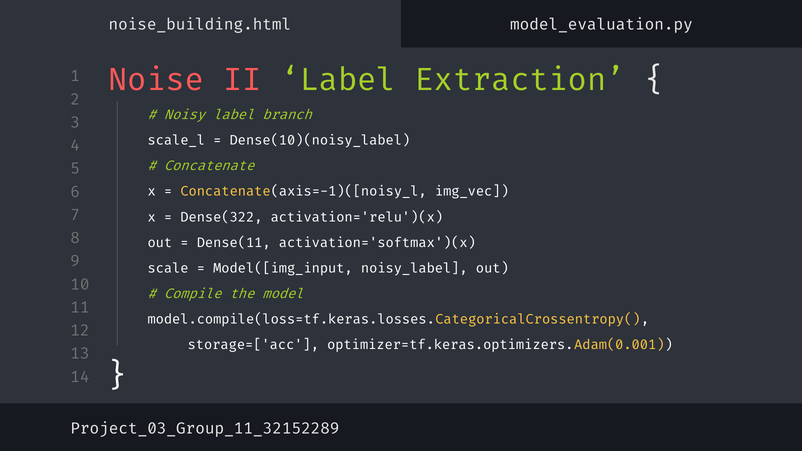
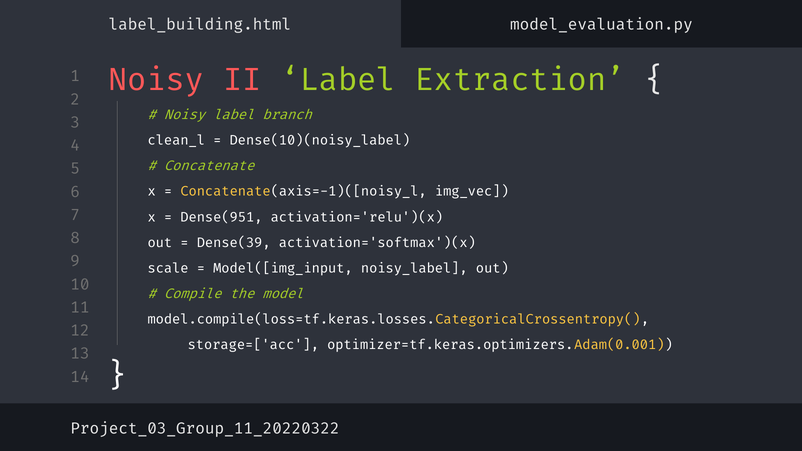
noise_building.html: noise_building.html -> label_building.html (200, 25)
Noise: Noise -> Noisy (156, 80)
scale_l: scale_l -> clean_l (176, 140)
Dense(322: Dense(322 -> Dense(951 (221, 217)
Dense(11: Dense(11 -> Dense(39 (234, 243)
Project_03_Group_11_32152289: Project_03_Group_11_32152289 -> Project_03_Group_11_20220322 (205, 429)
